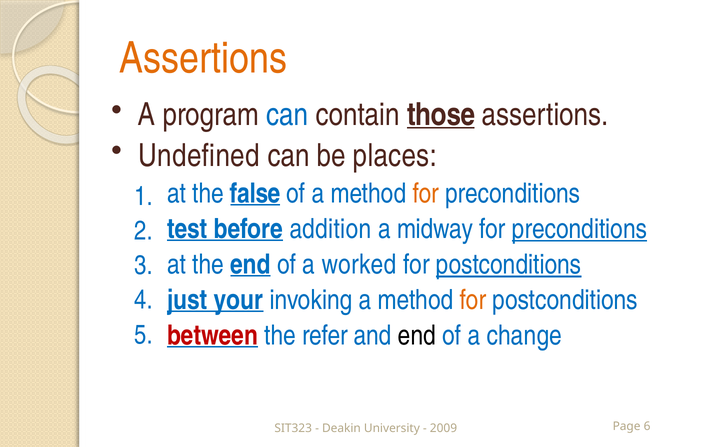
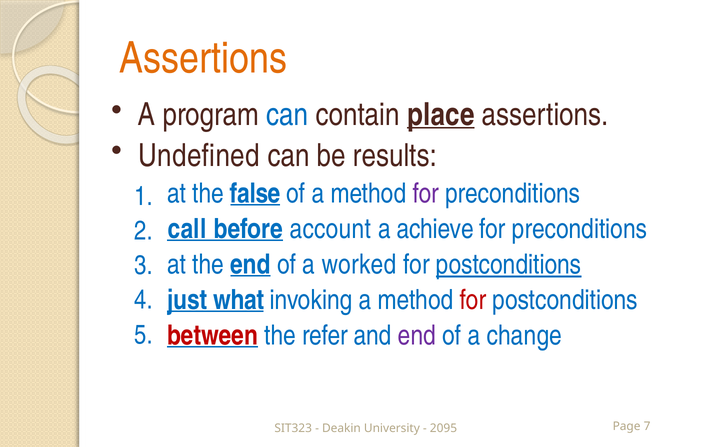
those: those -> place (441, 115)
places: places -> results (395, 156)
for colour: orange -> purple (426, 193)
test: test -> call (187, 229)
addition: addition -> account (330, 229)
midway: midway -> achieve (435, 229)
preconditions underline: present -> none (579, 229)
your: your -> what (239, 300)
for colour: orange -> red (473, 300)
end colour: black -> purple (417, 335)
2009: 2009 -> 2095 (443, 428)
6: 6 -> 7 (647, 426)
